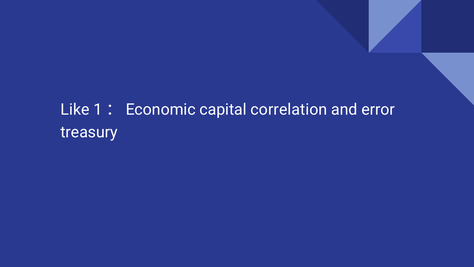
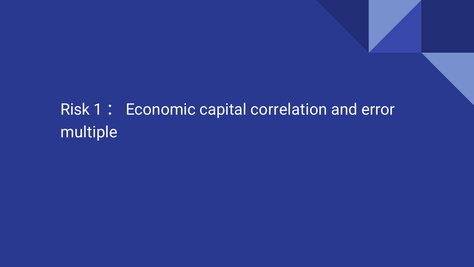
Like: Like -> Risk (75, 109)
treasury: treasury -> multiple (89, 132)
